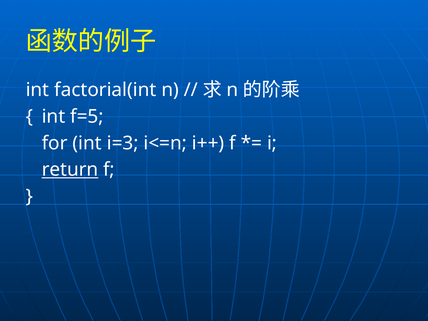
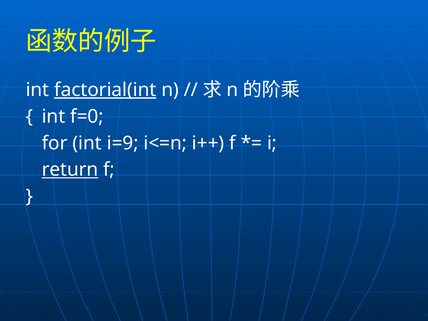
factorial(int underline: none -> present (105, 90)
f=5: f=5 -> f=0 (87, 116)
i=3: i=3 -> i=9 (123, 143)
